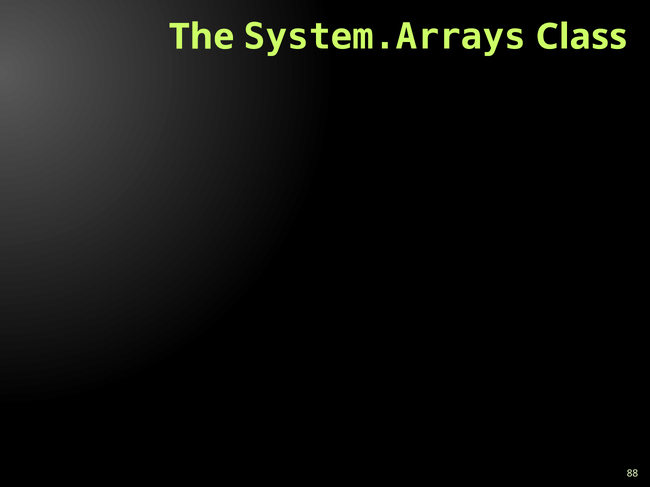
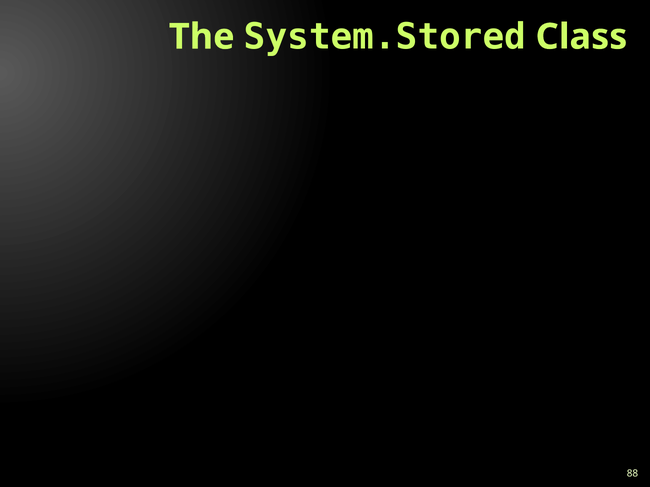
System.Arrays: System.Arrays -> System.Stored (385, 37)
